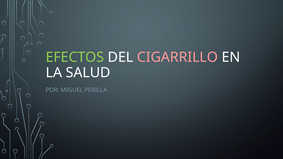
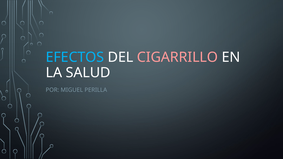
EFECTOS colour: light green -> light blue (75, 57)
